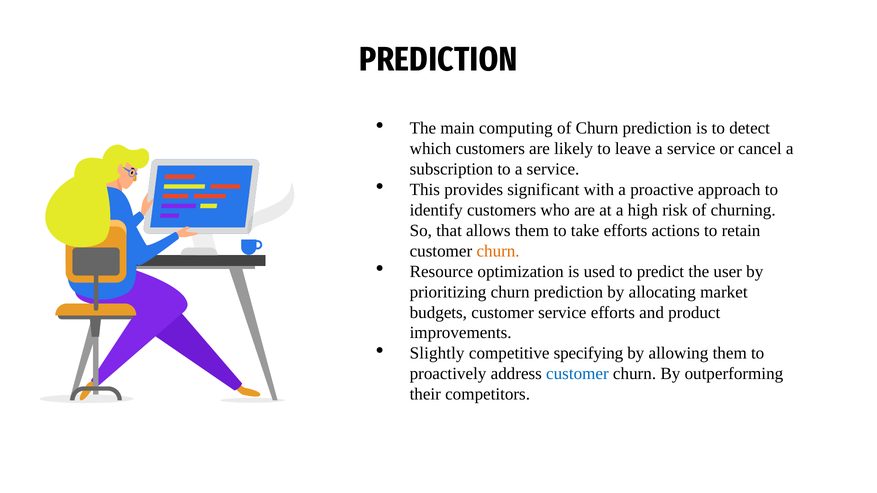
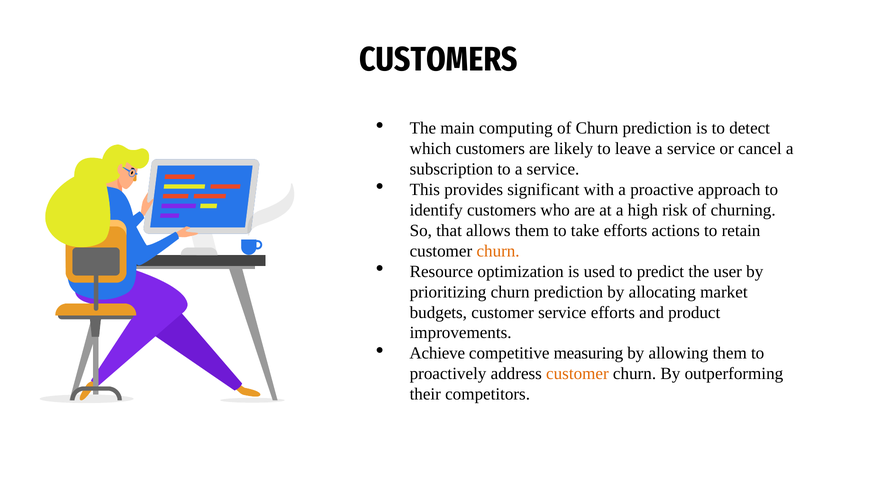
PREDICTION: PREDICTION -> CUSTOMERS (438, 60)
Slightly: Slightly -> Achieve (437, 354)
specifying: specifying -> measuring (588, 354)
customer colour: blue -> orange (577, 374)
